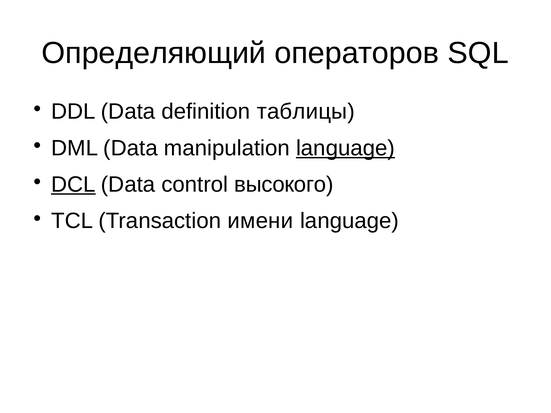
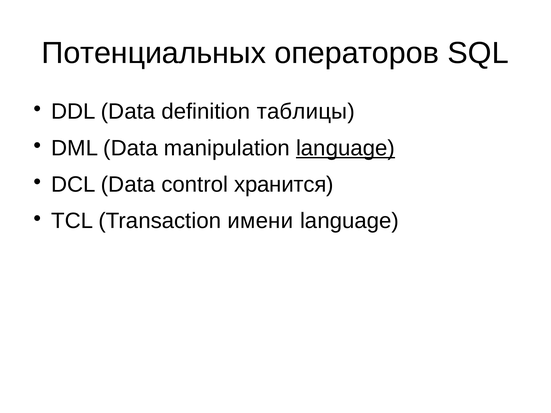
Определяющий: Определяющий -> Потенциальных (154, 53)
DCL underline: present -> none (73, 185)
высокого: высокого -> хранится (284, 185)
